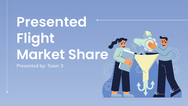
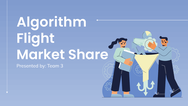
Presented: Presented -> Algorithm (52, 22)
